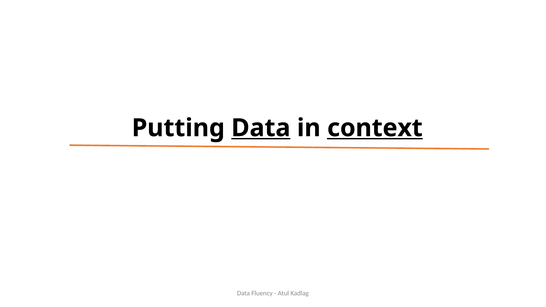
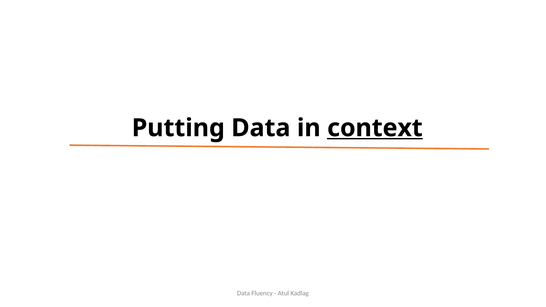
Data underline: present -> none (261, 128)
